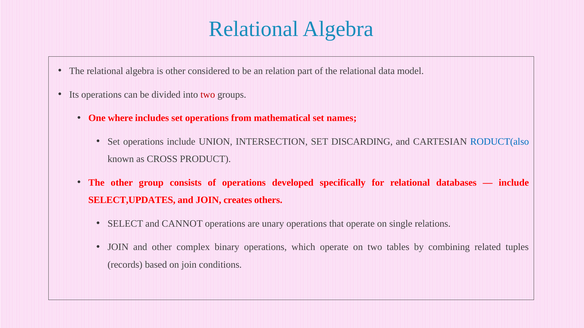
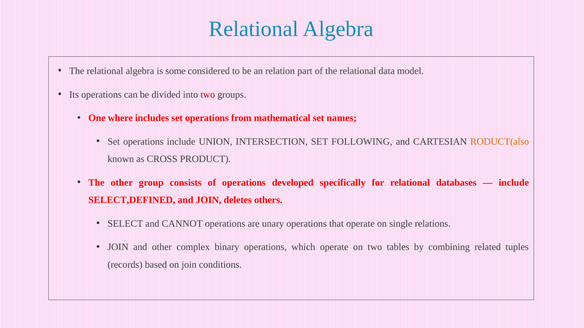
is other: other -> some (176, 71)
DISCARDING: DISCARDING -> FOLLOWING (362, 142)
RODUCT(also colour: blue -> orange (500, 142)
SELECT,UPDATES: SELECT,UPDATES -> SELECT,DEFINED (132, 200)
creates: creates -> deletes (238, 200)
